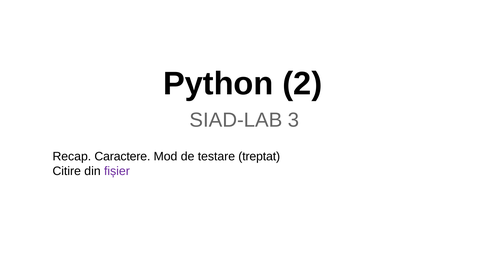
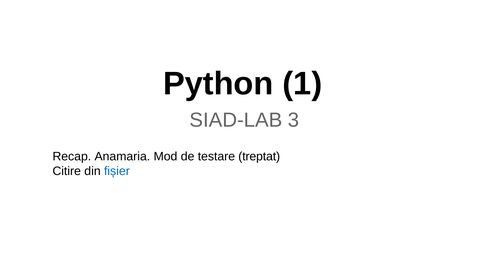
2: 2 -> 1 (302, 84)
Caractere: Caractere -> Anamaria (122, 157)
fișier colour: purple -> blue (117, 171)
